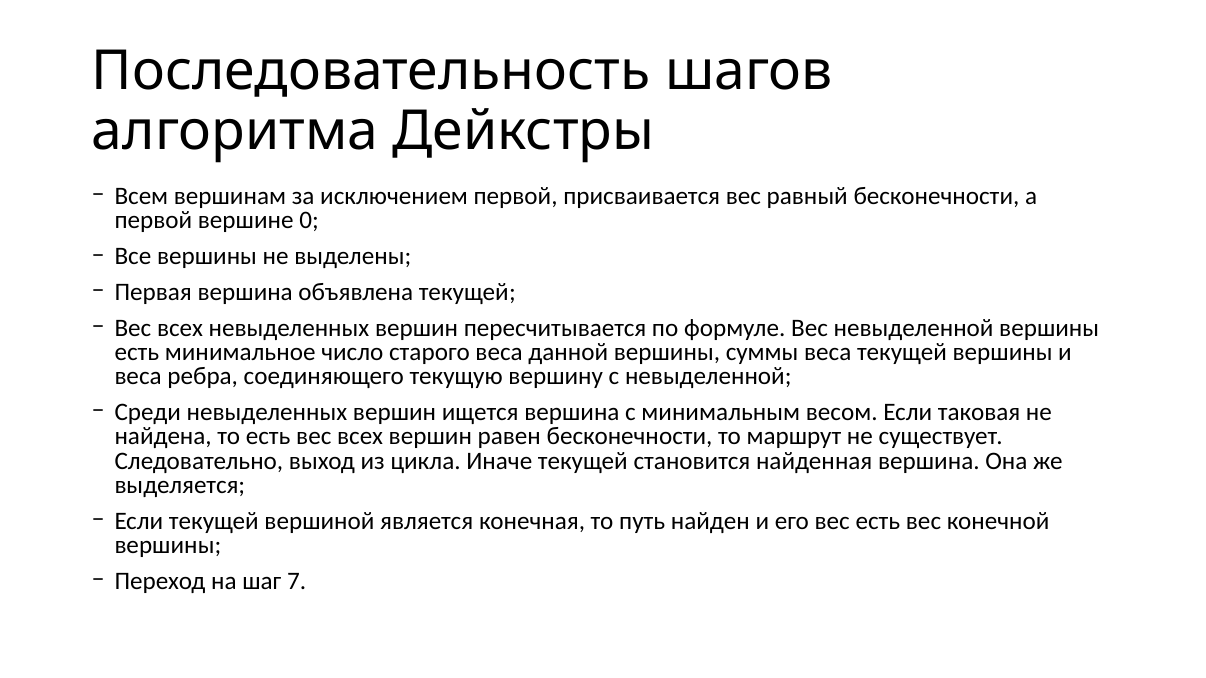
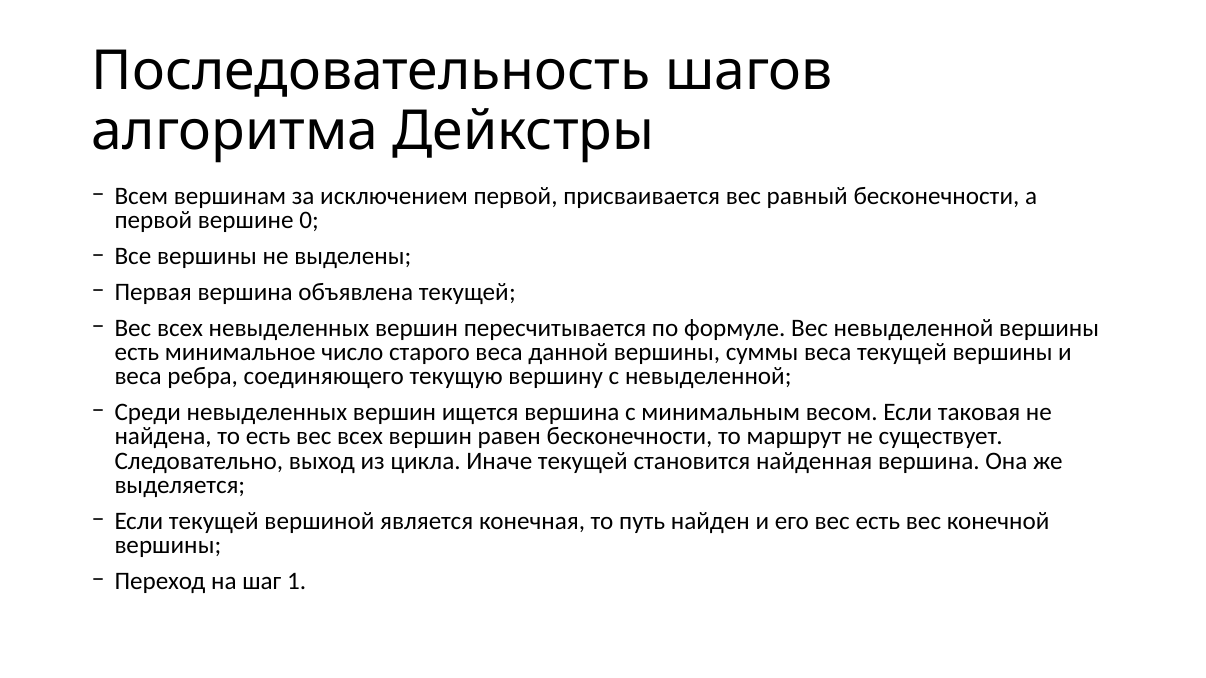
7: 7 -> 1 (297, 582)
